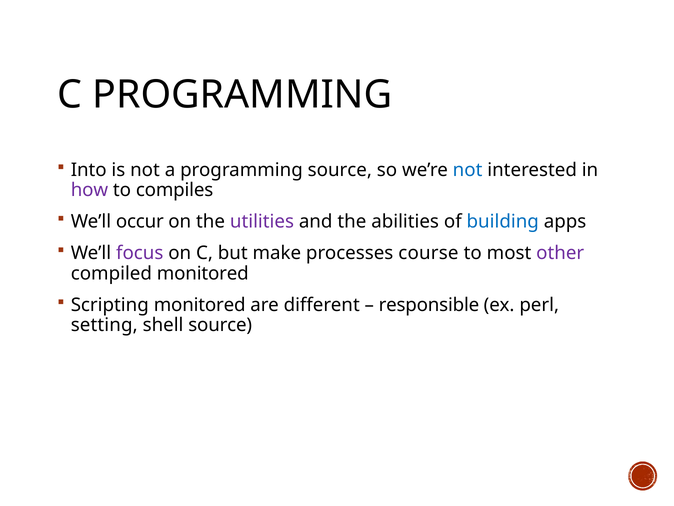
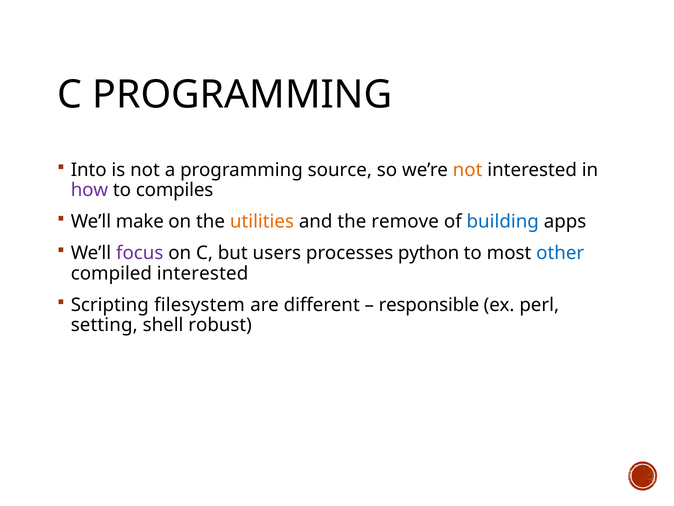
not colour: blue -> orange (468, 170)
occur: occur -> make (140, 221)
utilities colour: purple -> orange (262, 221)
abilities: abilities -> remove (405, 221)
make: make -> users (277, 253)
course: course -> python (429, 253)
other colour: purple -> blue (560, 253)
compiled monitored: monitored -> interested (203, 273)
Scripting monitored: monitored -> filesystem (199, 305)
shell source: source -> robust (220, 325)
